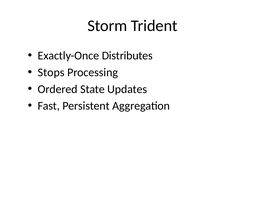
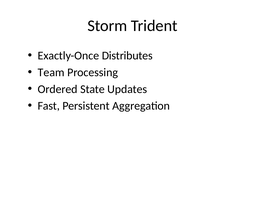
Stops: Stops -> Team (51, 72)
